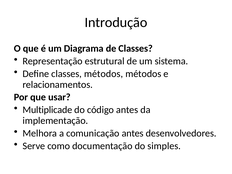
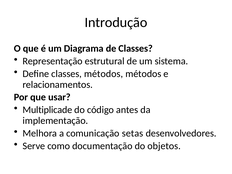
comunicação antes: antes -> setas (133, 133)
simples: simples -> objetos (164, 146)
